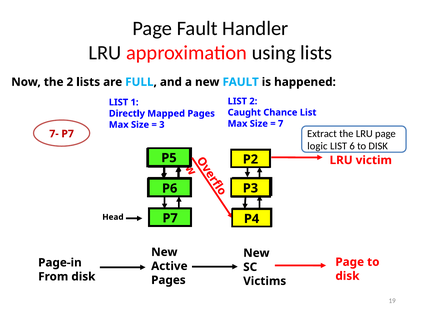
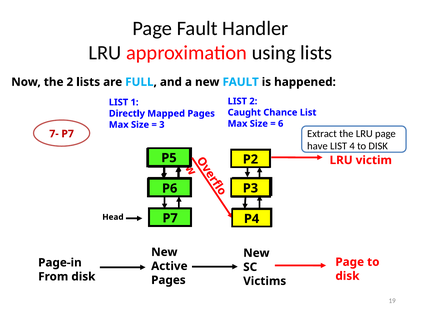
7: 7 -> 6 (281, 124)
logic: logic -> have (317, 146)
6: 6 -> 4 (352, 146)
